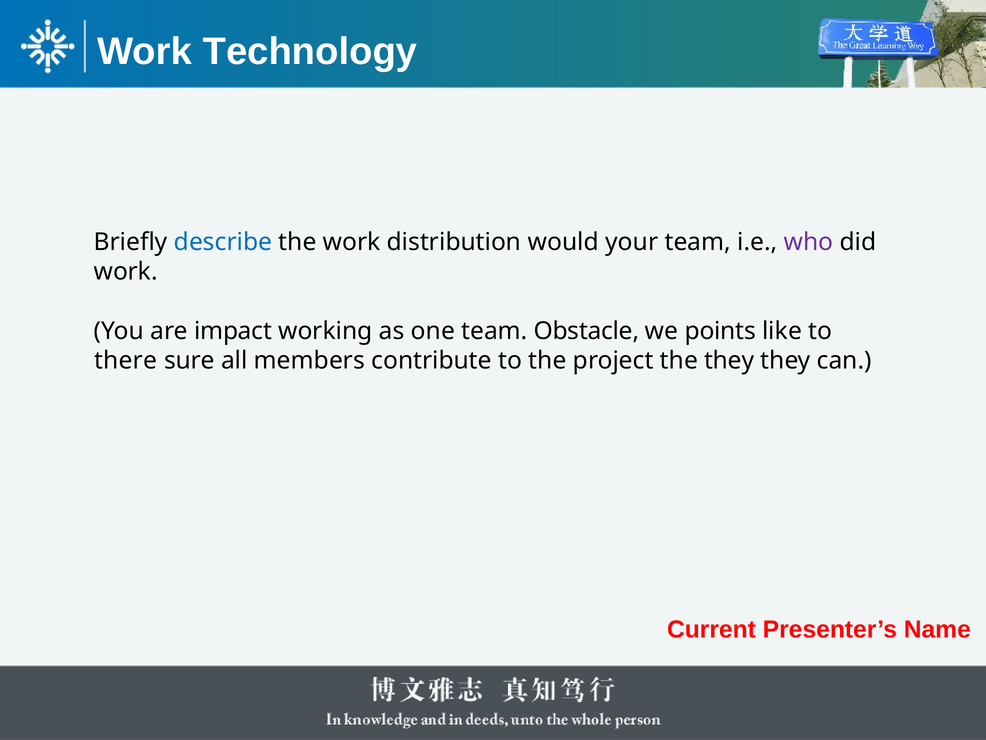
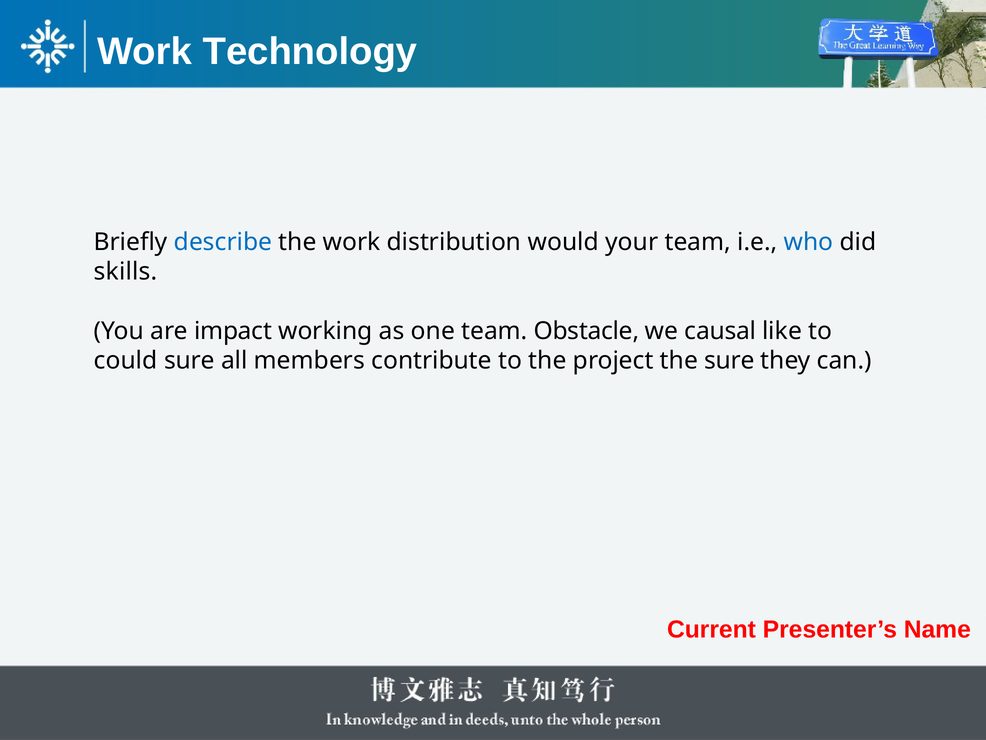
who colour: purple -> blue (809, 242)
work: work -> skills (126, 272)
points: points -> causal (720, 331)
there: there -> could (126, 360)
the they: they -> sure (729, 360)
